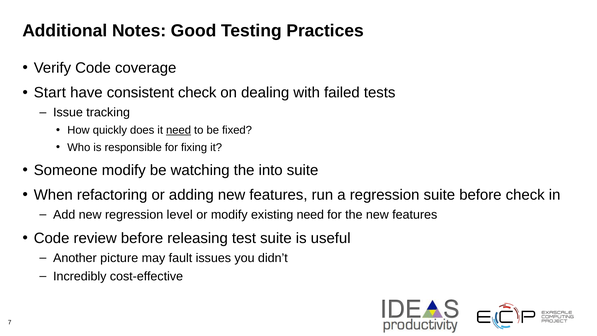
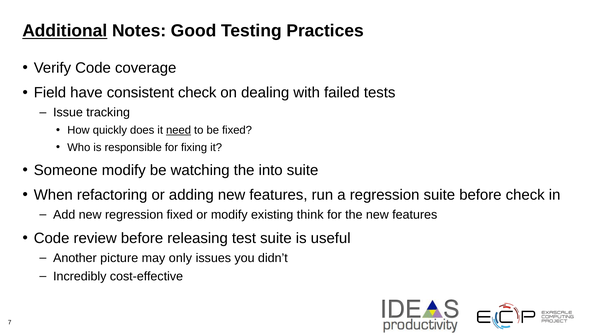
Additional underline: none -> present (65, 31)
Start: Start -> Field (50, 93)
regression level: level -> fixed (180, 215)
existing need: need -> think (310, 215)
fault: fault -> only (180, 258)
